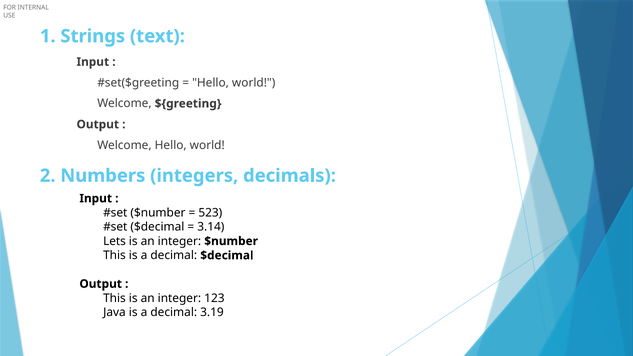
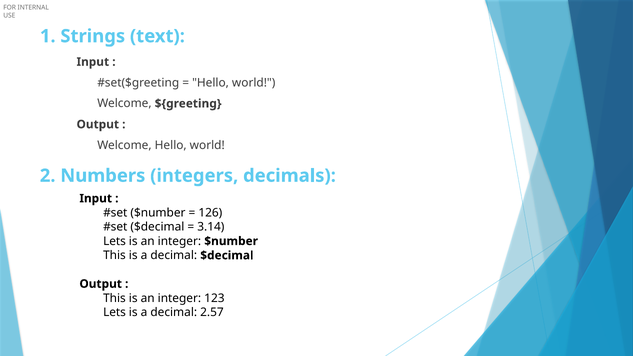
523: 523 -> 126 (210, 213)
Java: Java -> Lets (114, 312)
3.19: 3.19 -> 2.57 (212, 312)
